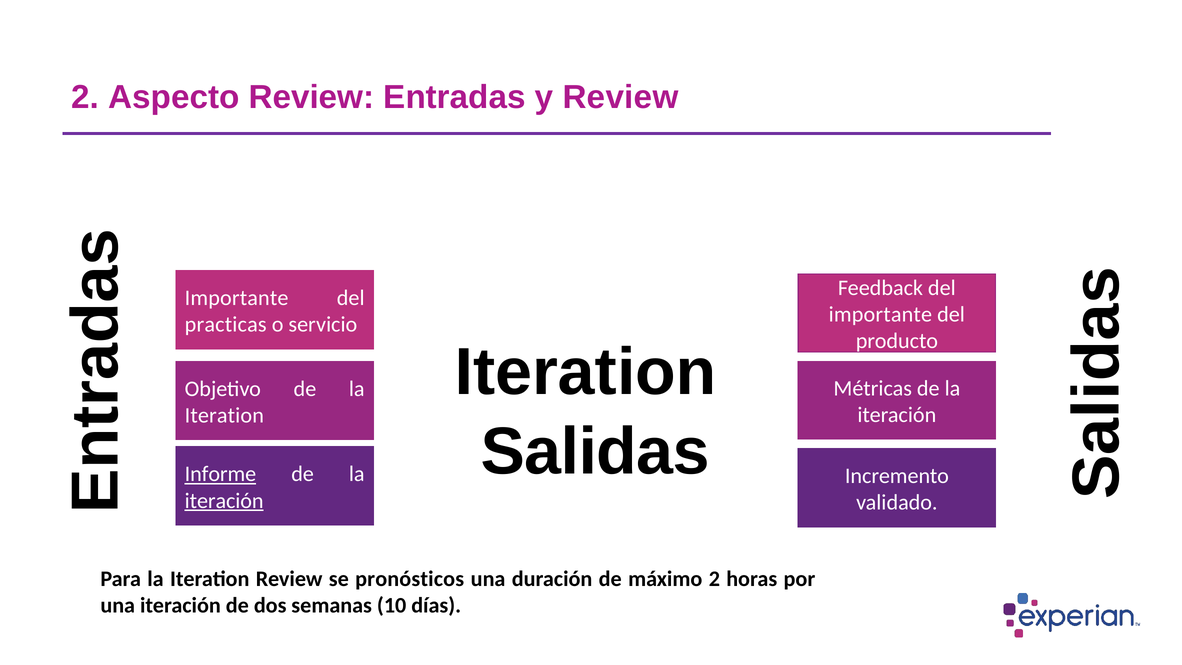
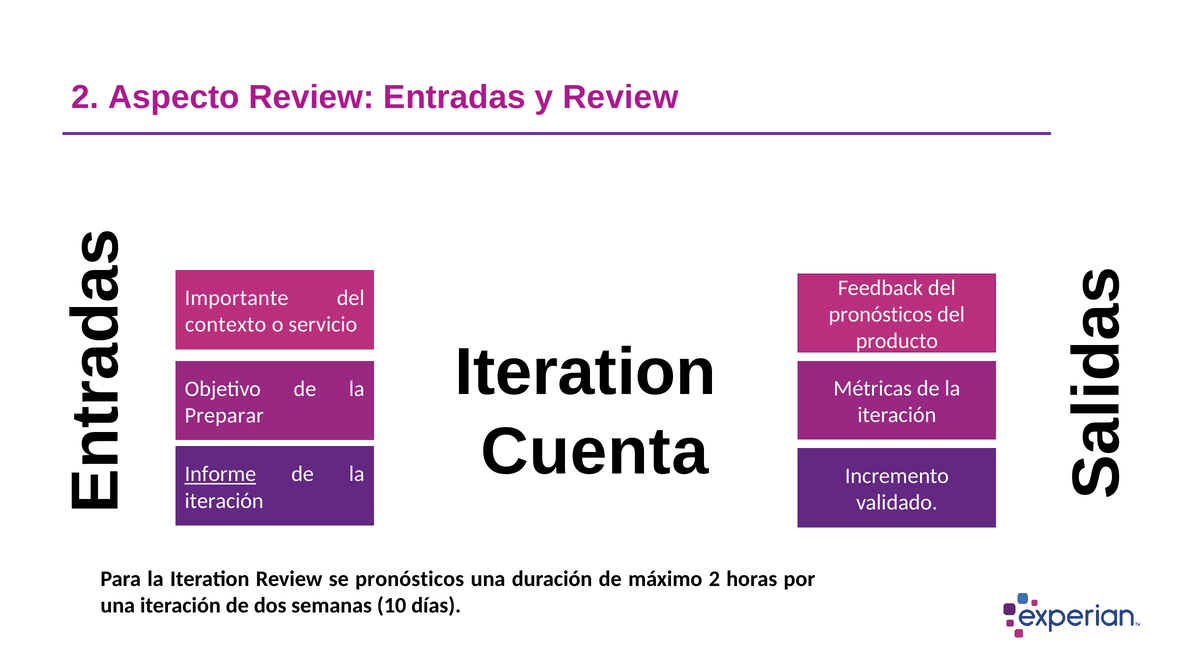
importante: importante -> pronósticos (881, 314)
practicas: practicas -> contexto (226, 325)
Iteration: Iteration -> Preparar (224, 415)
Salidas: Salidas -> Cuenta (595, 452)
iteración underline: present -> none (224, 501)
